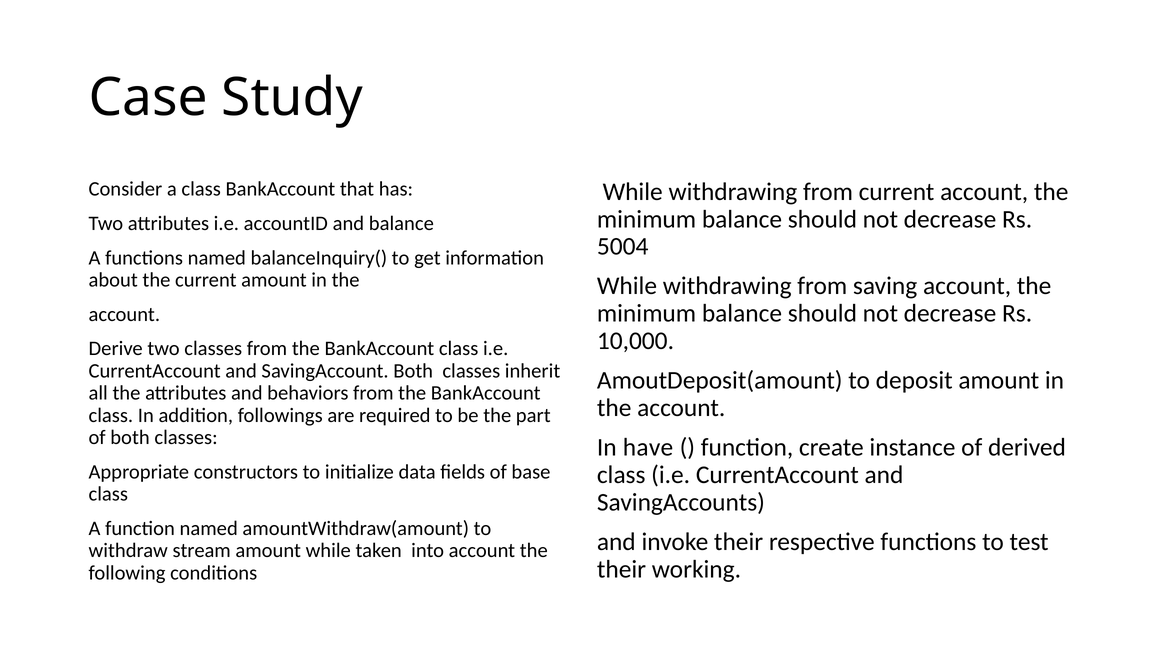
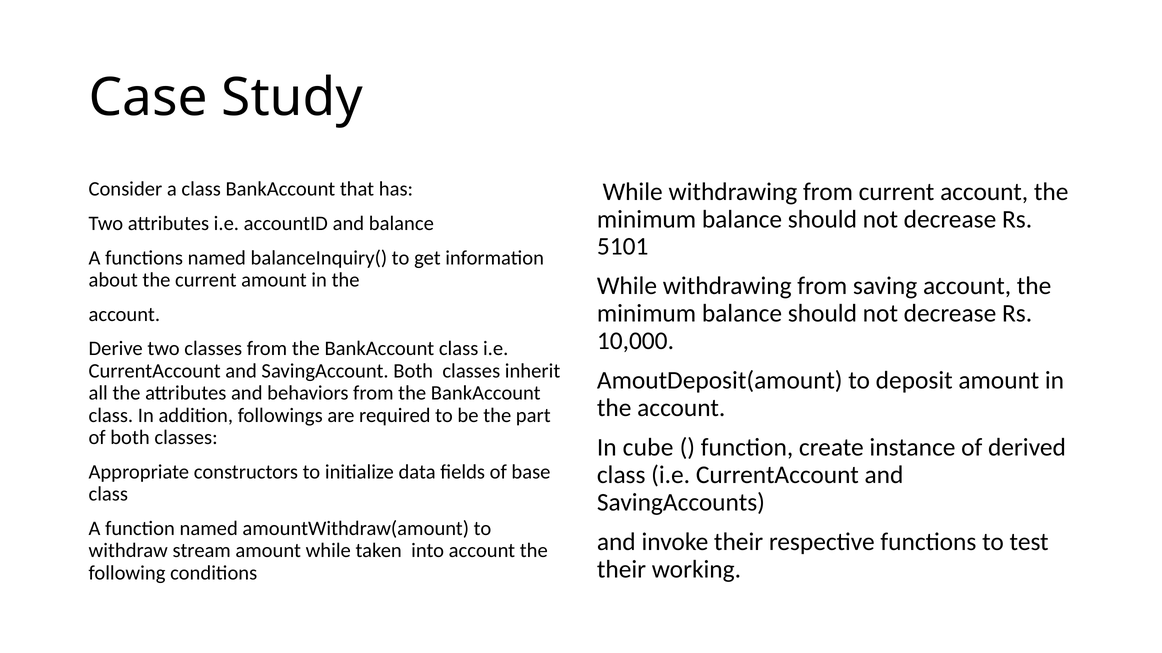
5004: 5004 -> 5101 (623, 247)
have: have -> cube (648, 448)
